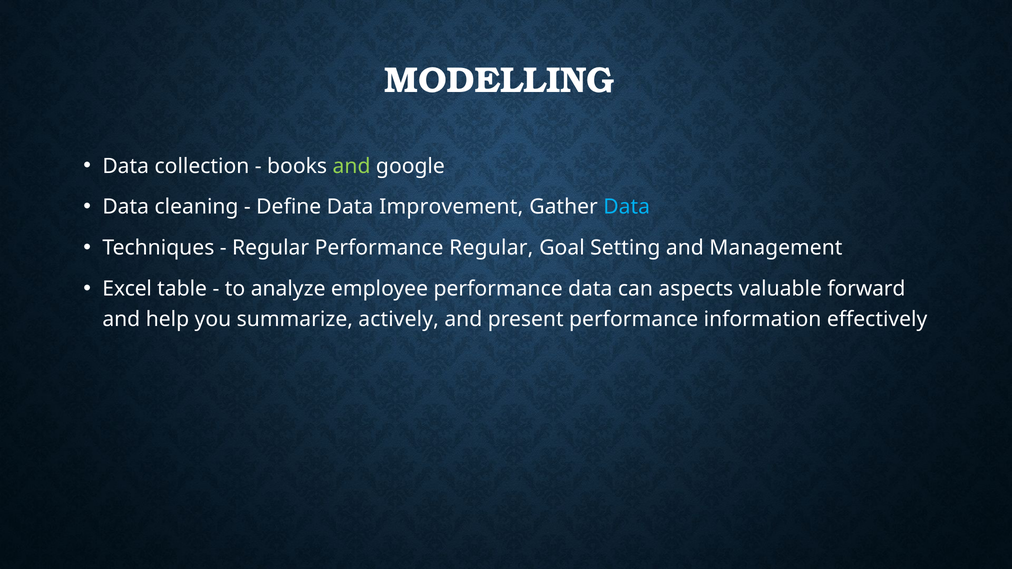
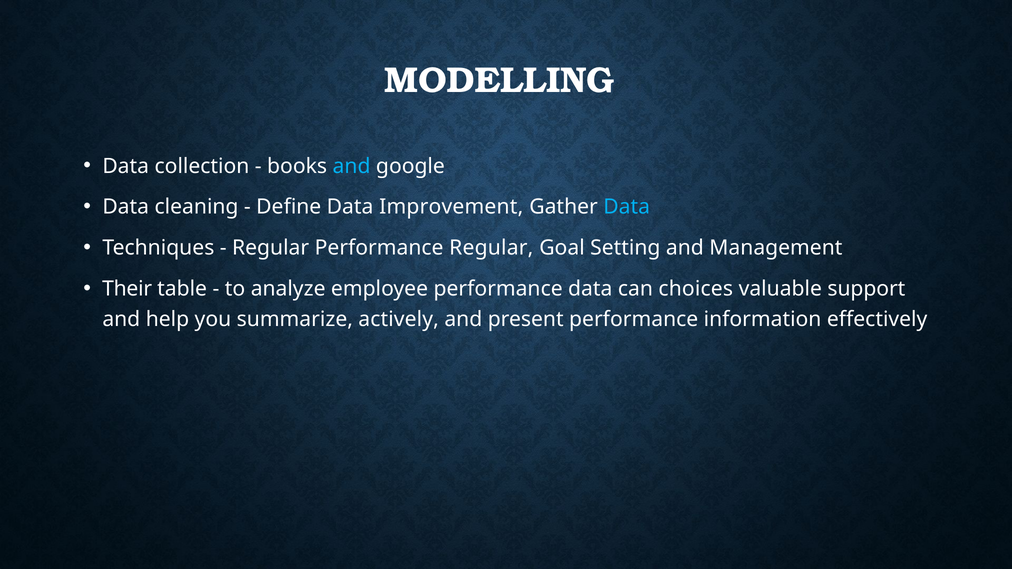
and colour: light green -> light blue (352, 166)
Excel: Excel -> Their (127, 289)
aspects: aspects -> choices (696, 289)
forward: forward -> support (866, 289)
